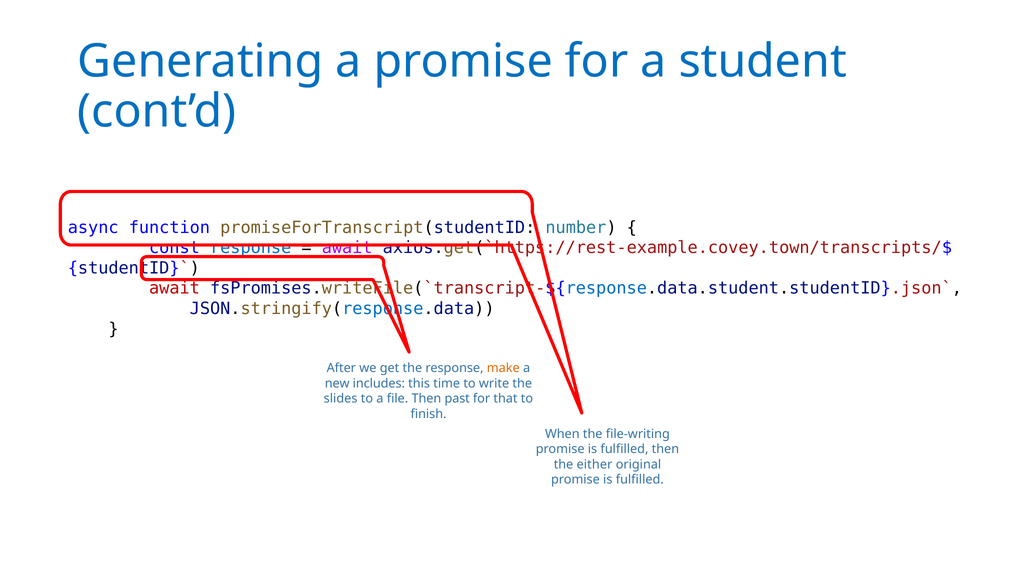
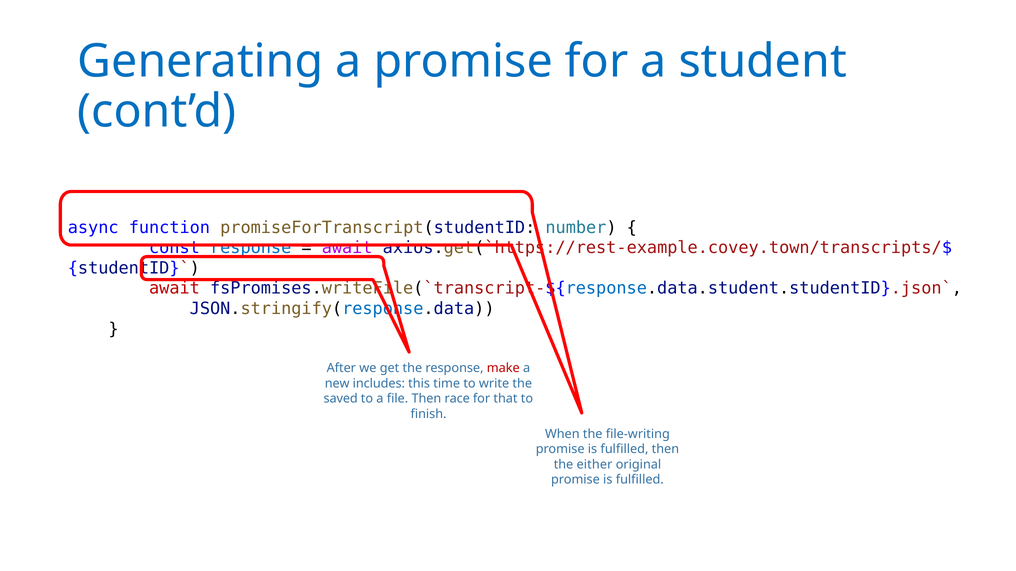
make colour: orange -> red (503, 369)
slides: slides -> saved (341, 399)
past: past -> race (457, 399)
